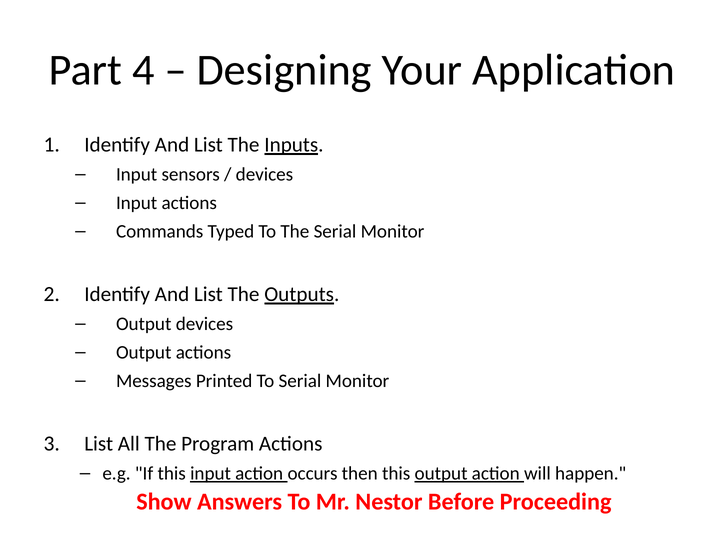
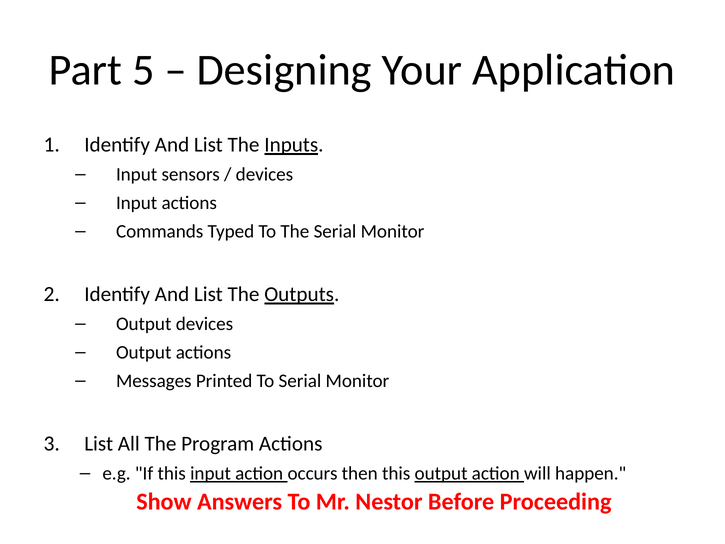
4: 4 -> 5 (143, 70)
